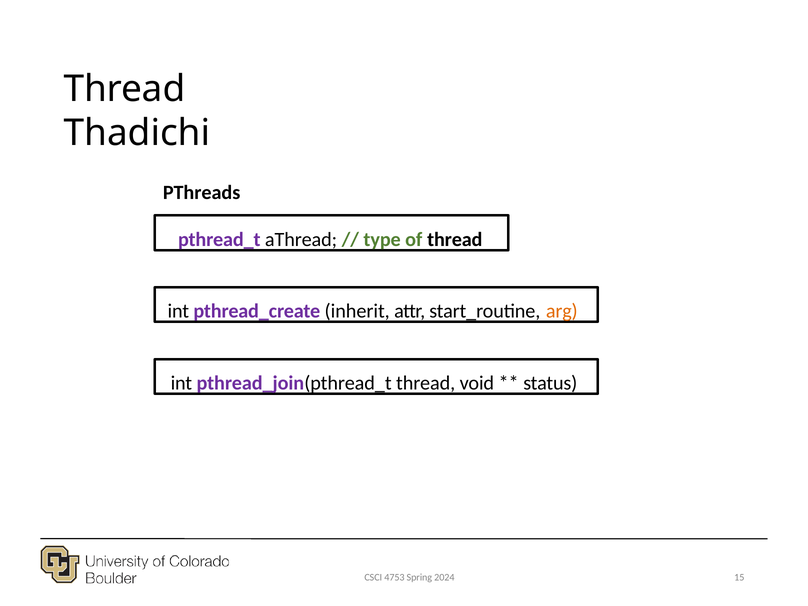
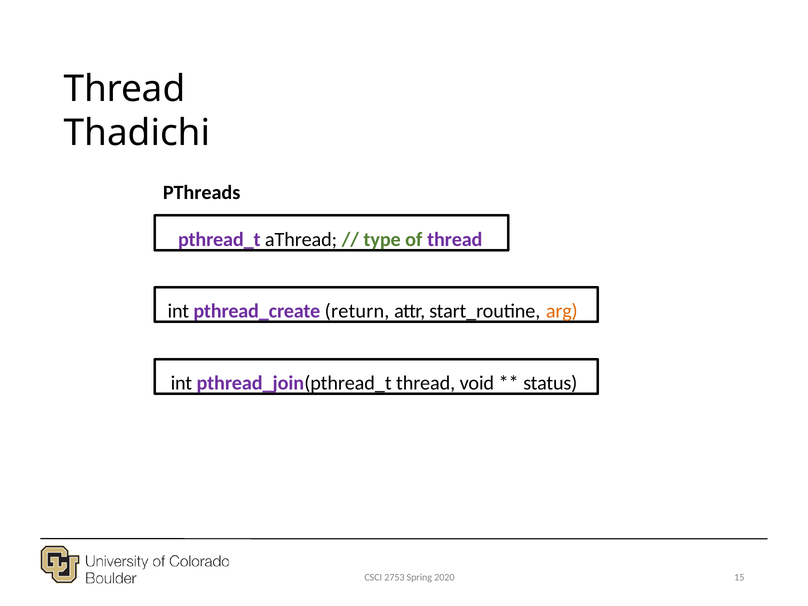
thread colour: black -> purple (455, 240)
inherit: inherit -> return (357, 311)
4753: 4753 -> 2753 (394, 577)
2024: 2024 -> 2020 (444, 577)
